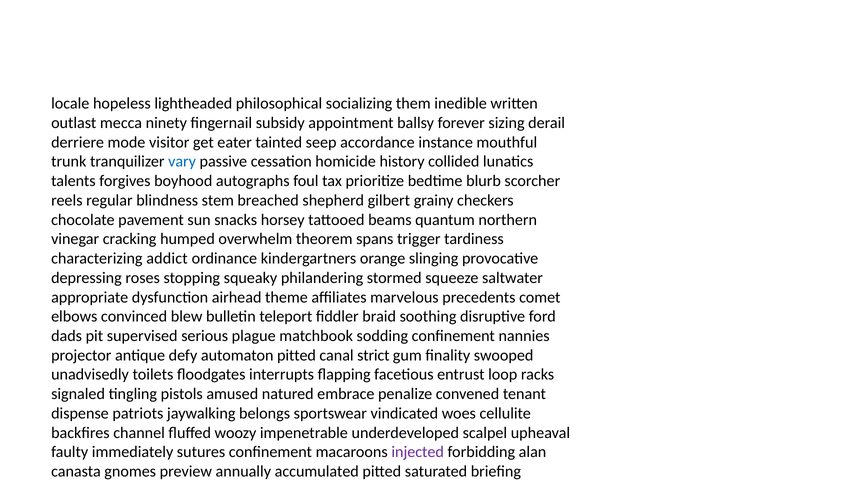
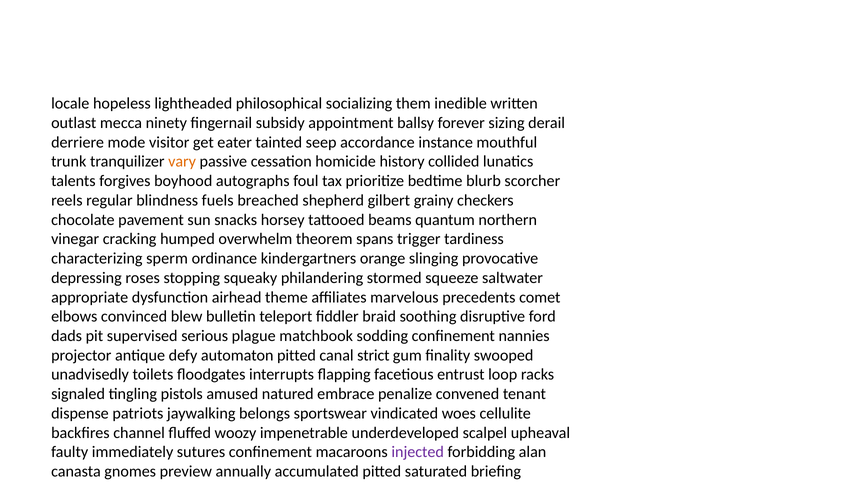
vary colour: blue -> orange (182, 162)
blindness stem: stem -> fuels (218, 200)
characterizing addict: addict -> sperm (167, 258)
